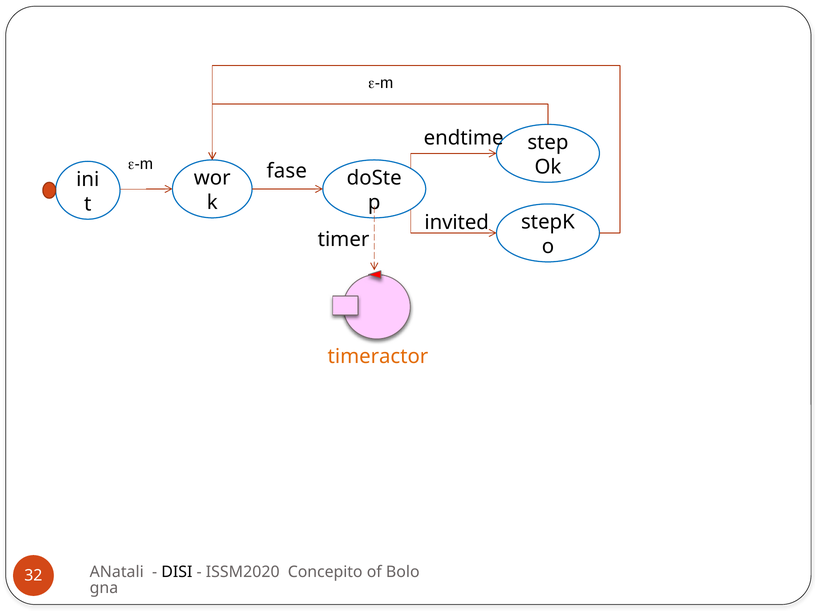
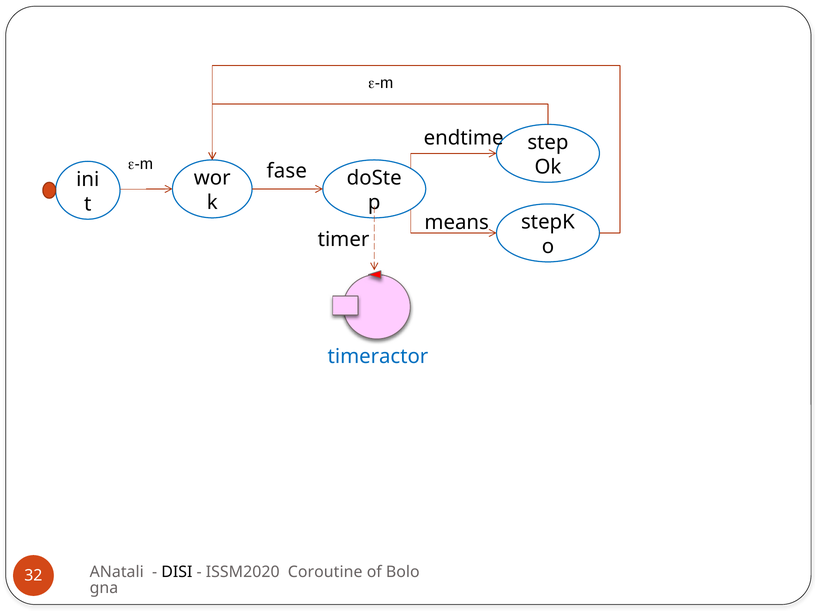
invited: invited -> means (457, 222)
timeractor colour: orange -> blue (378, 356)
Concepito: Concepito -> Coroutine (325, 572)
